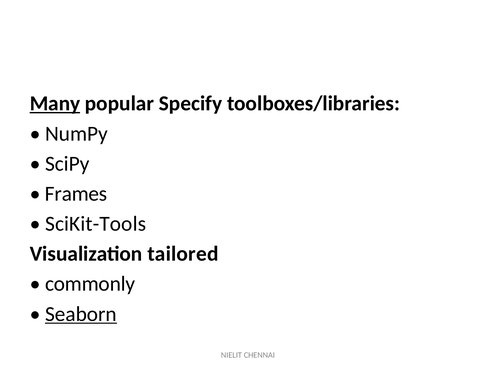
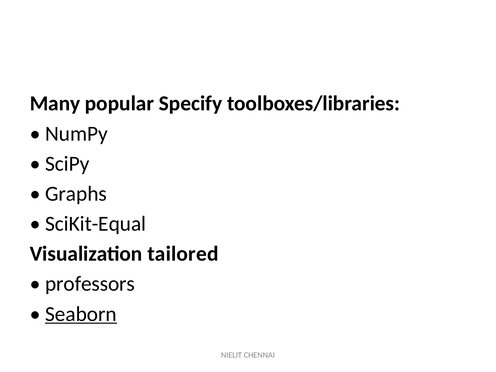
Many underline: present -> none (55, 104)
Frames: Frames -> Graphs (76, 194)
SciKit-Tools: SciKit-Tools -> SciKit-Equal (96, 224)
commonly: commonly -> professors (90, 284)
